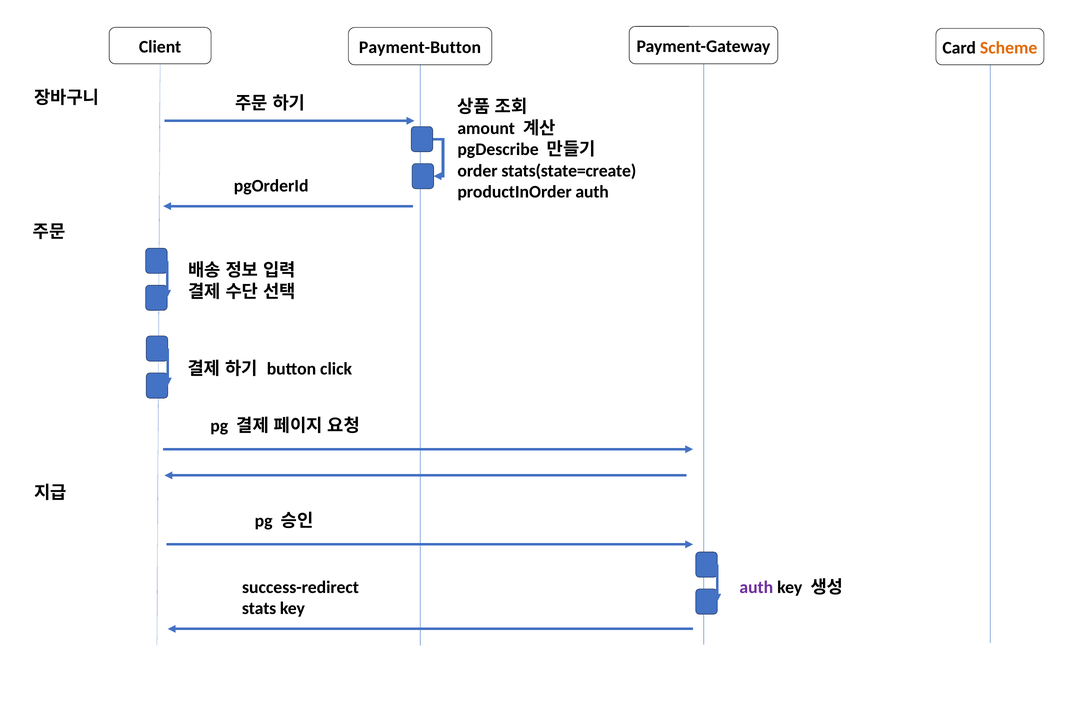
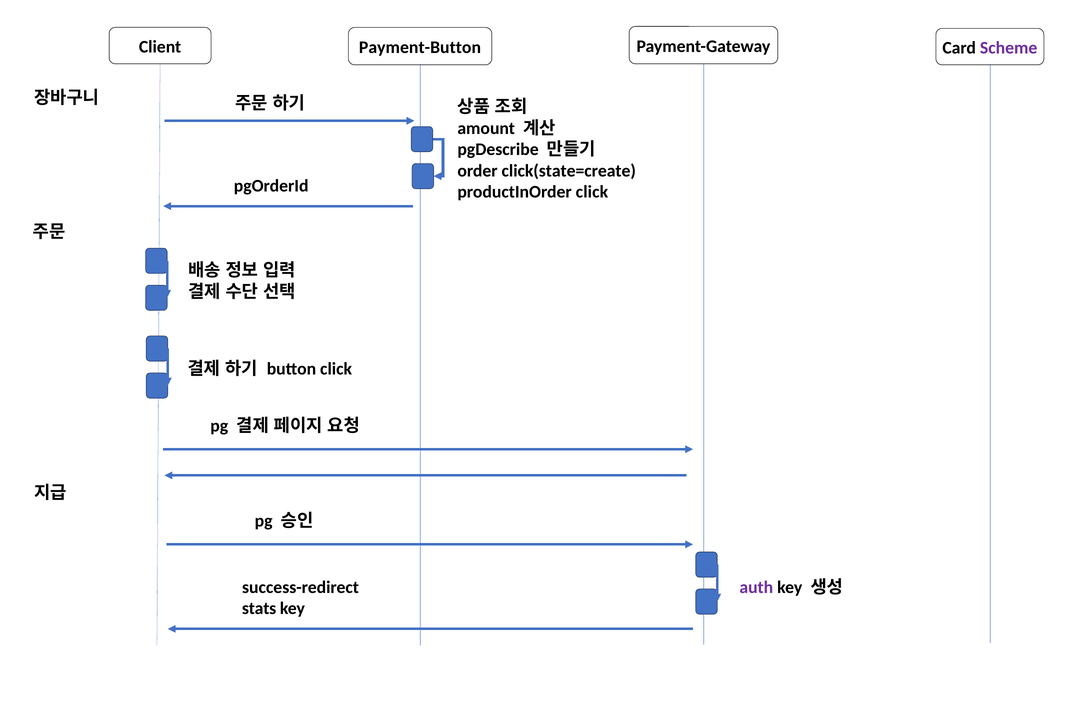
Scheme colour: orange -> purple (1009, 48)
stats(state=create: stats(state=create -> click(state=create (569, 171)
productInOrder auth: auth -> click (592, 192)
